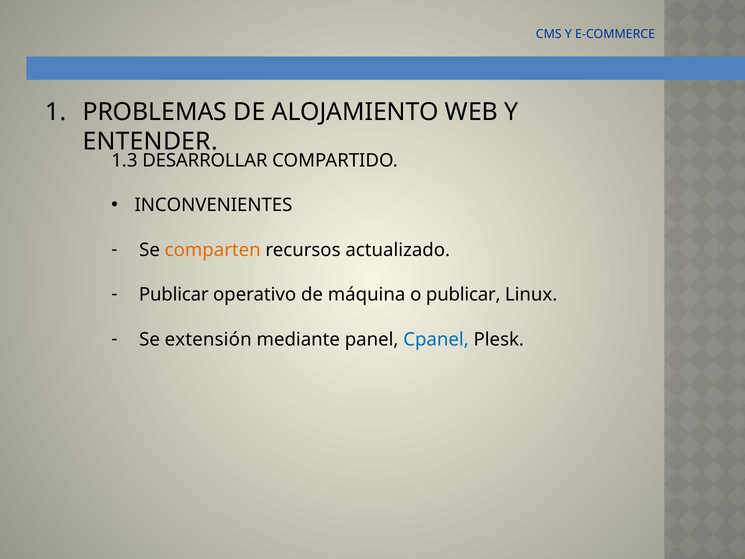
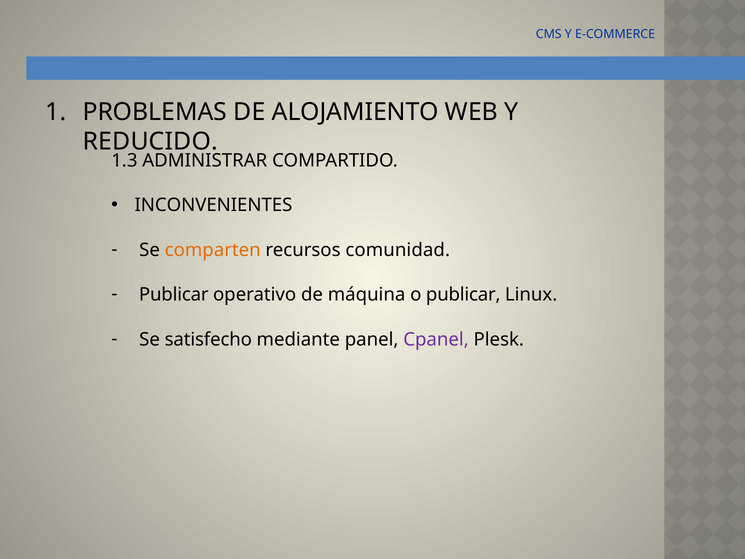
ENTENDER: ENTENDER -> REDUCIDO (150, 142)
DESARROLLAR: DESARROLLAR -> ADMINISTRAR (205, 160)
actualizado: actualizado -> comunidad (398, 250)
extensión: extensión -> satisfecho (208, 339)
Cpanel colour: blue -> purple (436, 339)
